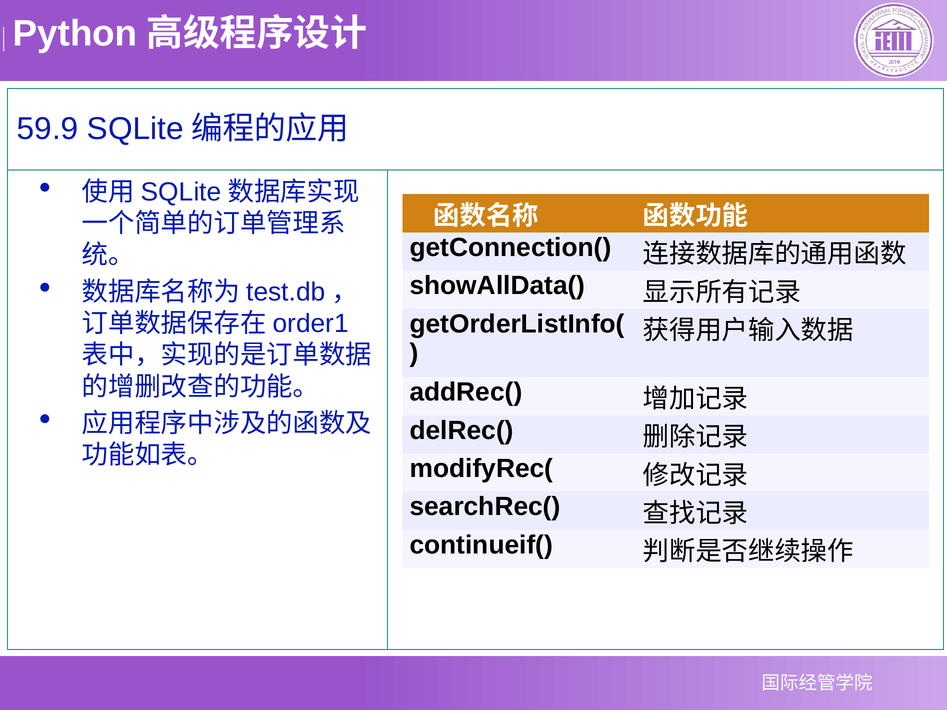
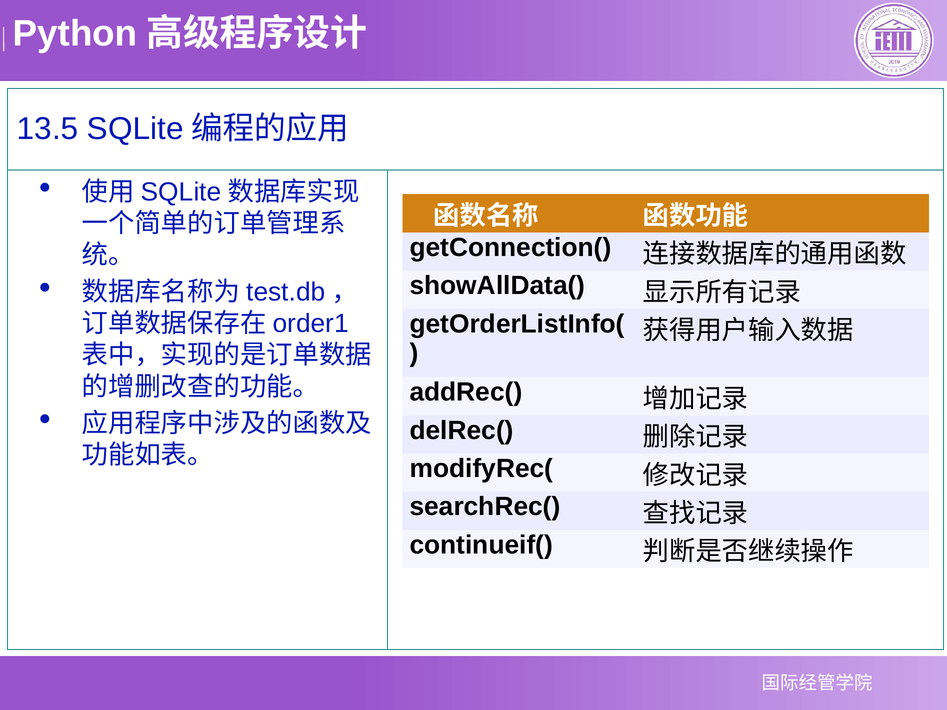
59.9: 59.9 -> 13.5 (48, 129)
